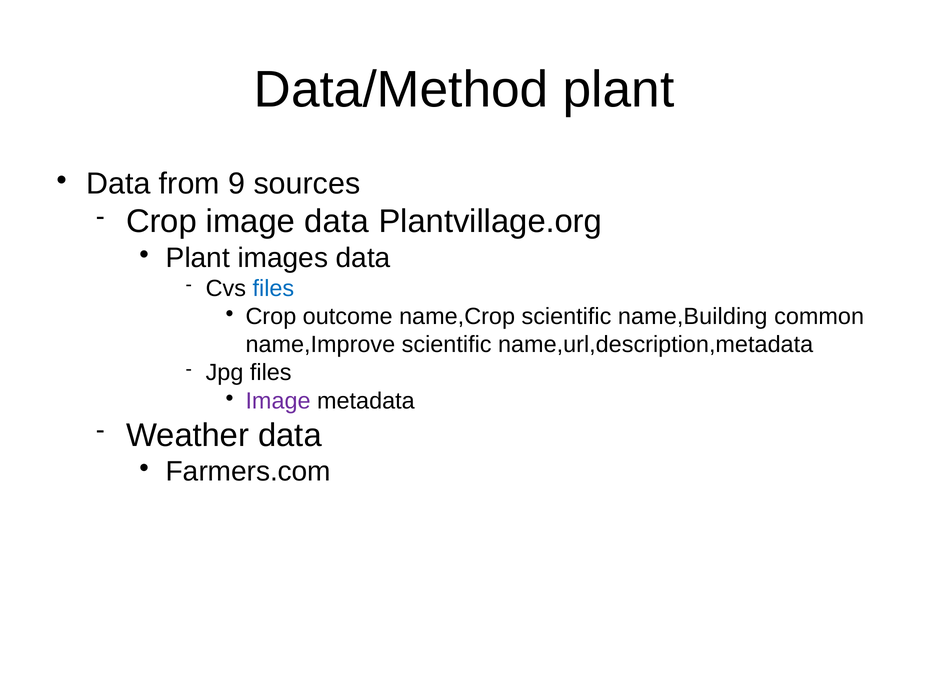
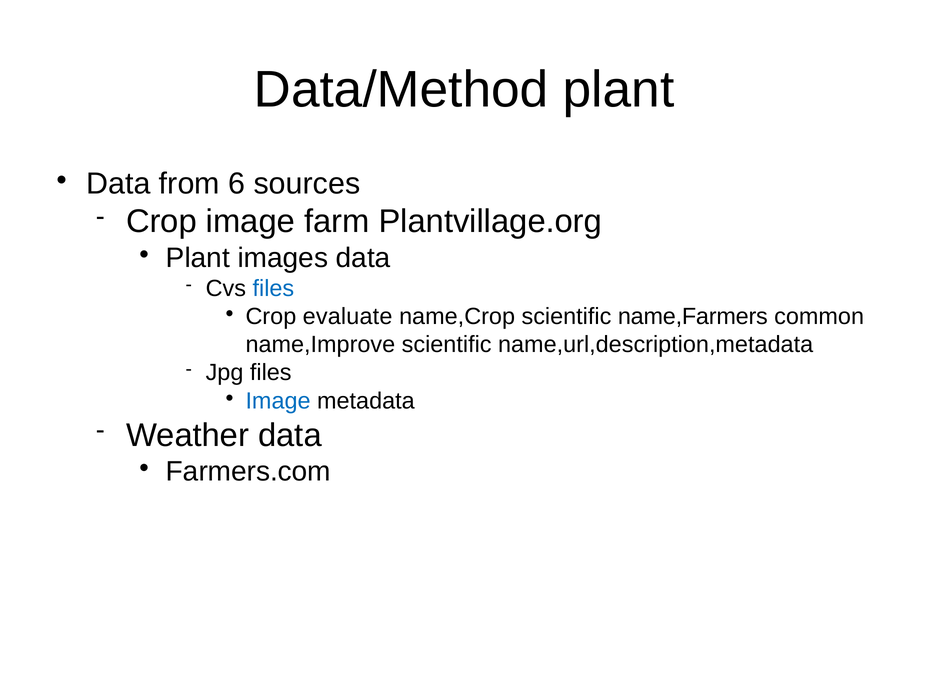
9: 9 -> 6 (237, 183)
image data: data -> farm (337, 221)
outcome: outcome -> evaluate (348, 316)
name,Building: name,Building -> name,Farmers (693, 316)
Image colour: purple -> blue (278, 401)
